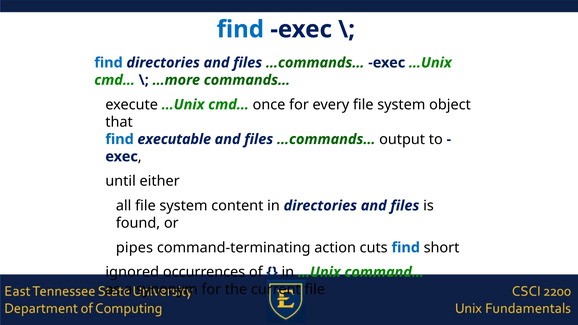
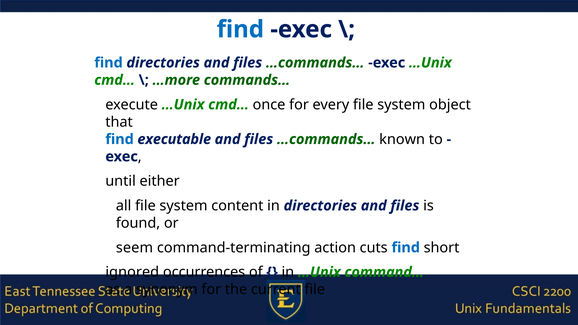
output: output -> known (402, 139)
pipes: pipes -> seem (134, 248)
